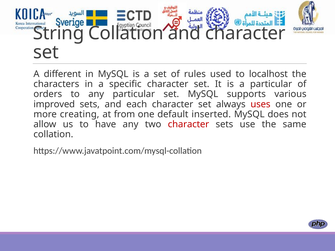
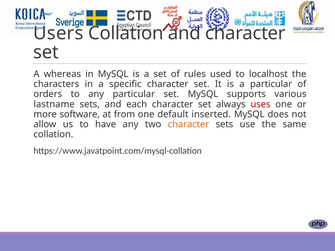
String: String -> Users (58, 33)
different: different -> whereas (62, 74)
improved: improved -> lastname (54, 104)
creating: creating -> software (80, 114)
character colour: red -> orange (188, 124)
